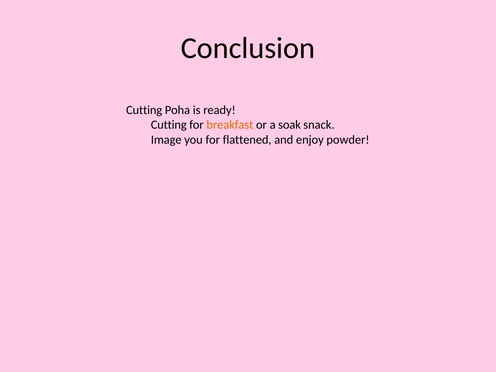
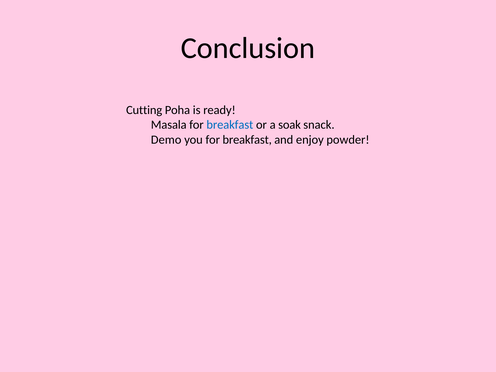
Cutting: Cutting -> Masala (169, 125)
breakfast colour: orange -> blue (230, 125)
Image: Image -> Demo (166, 140)
you for flattened: flattened -> breakfast (247, 140)
